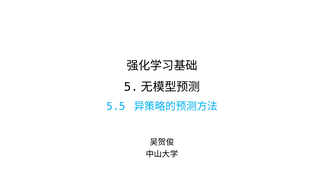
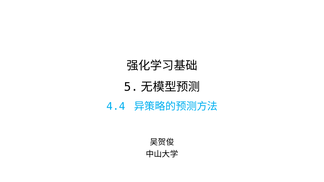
5.5: 5.5 -> 4.4 (116, 107)
